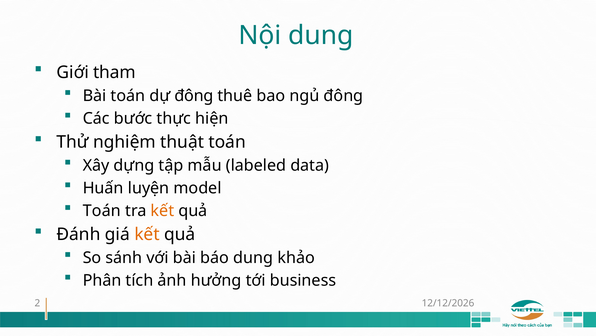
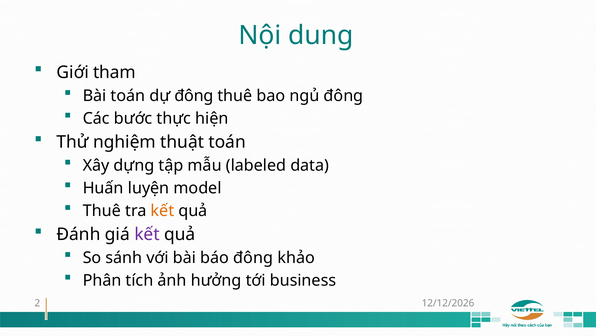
Toán: Toán -> Thuê (102, 210)
kết colour: orange -> purple (147, 234)
báo dung: dung -> đông (253, 257)
